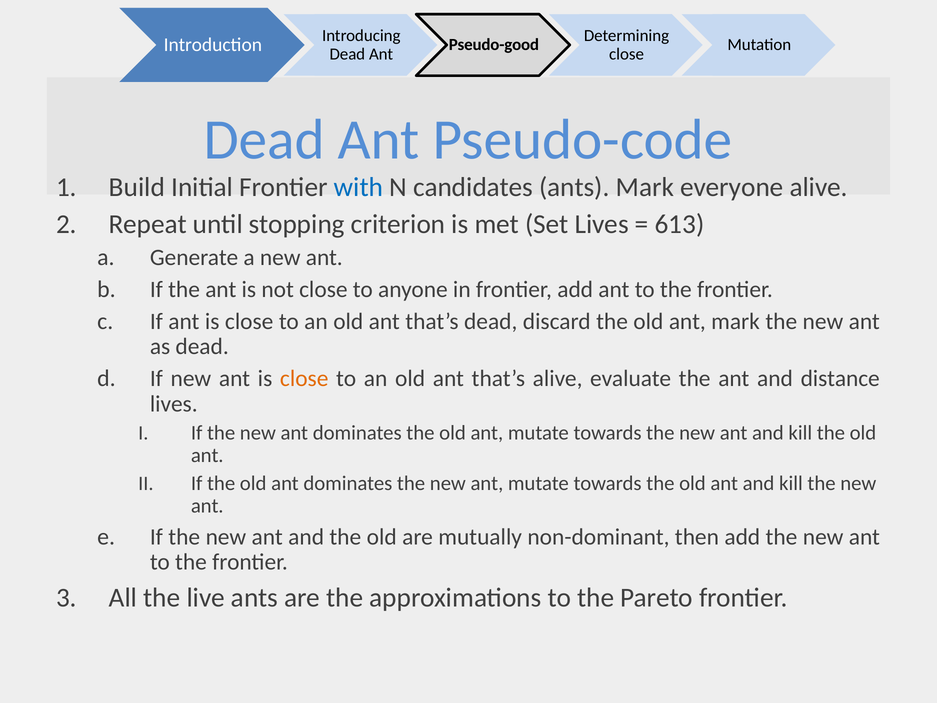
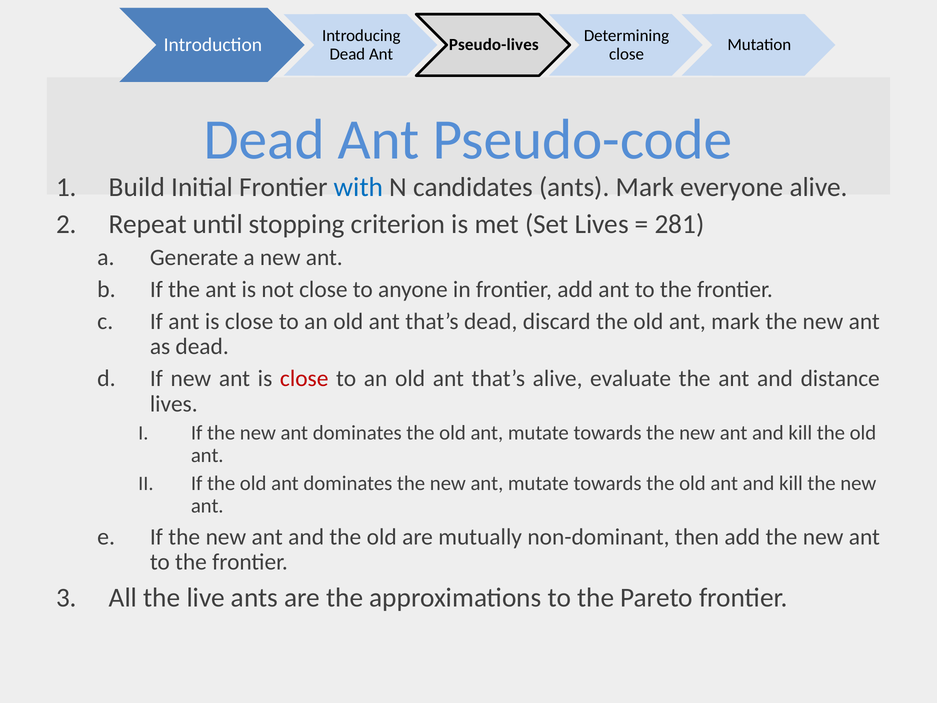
Pseudo-good: Pseudo-good -> Pseudo-lives (494, 45)
613: 613 -> 281 (680, 224)
close colour: orange -> red (304, 378)
